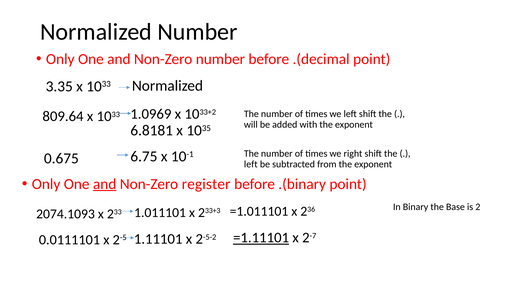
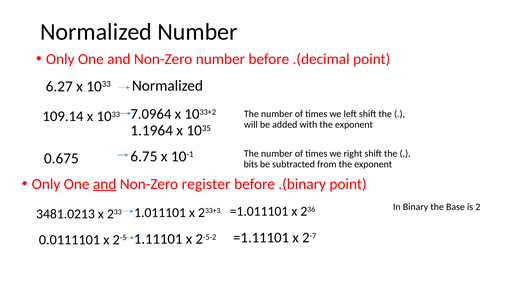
3.35: 3.35 -> 6.27 (59, 86)
1.0969: 1.0969 -> 7.0964 (151, 114)
809.64: 809.64 -> 109.14 (63, 116)
6.8181: 6.8181 -> 1.1964 (152, 131)
left: left -> bits (251, 164)
2074.1093: 2074.1093 -> 3481.0213 (65, 214)
=1.11101 underline: present -> none (261, 238)
